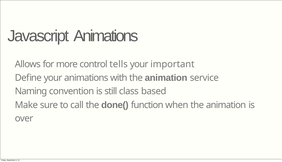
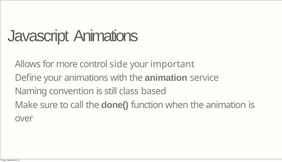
tells: tells -> side (119, 64)
